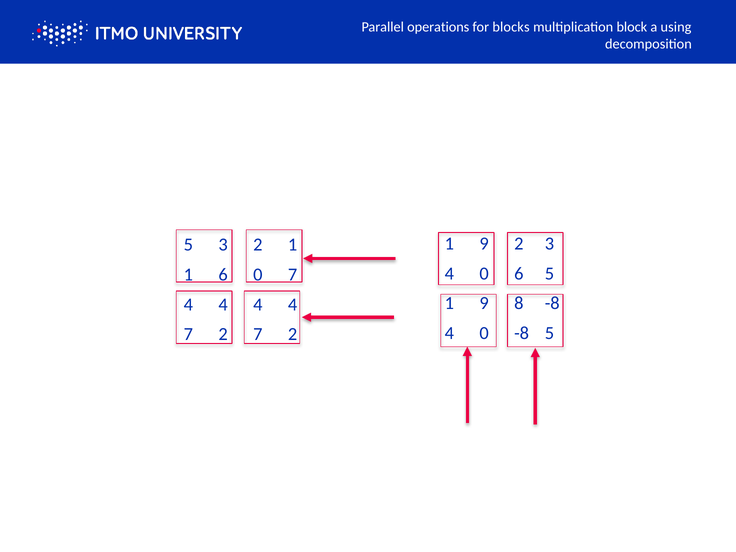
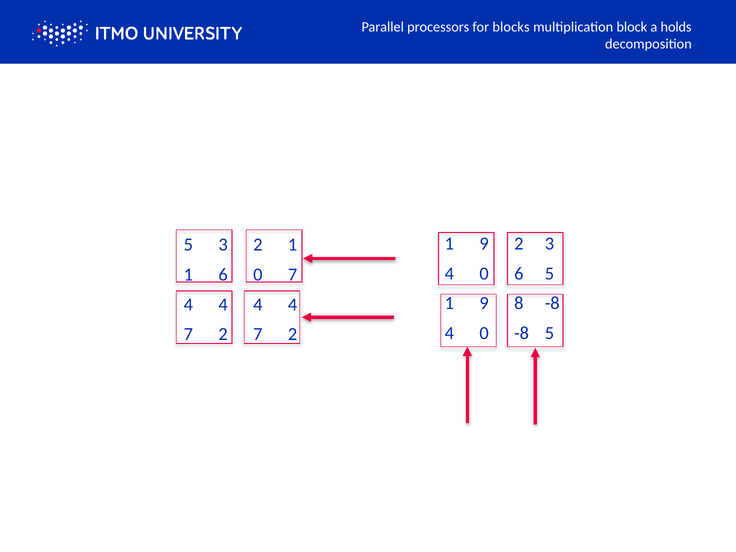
operations: operations -> processors (438, 27)
using: using -> holds (676, 27)
